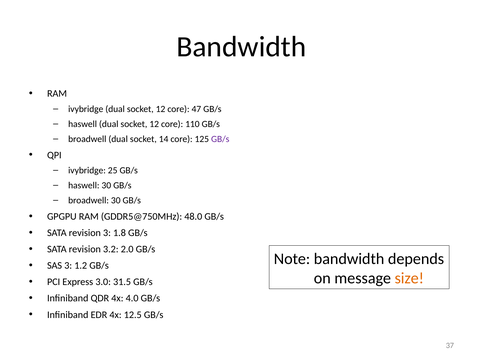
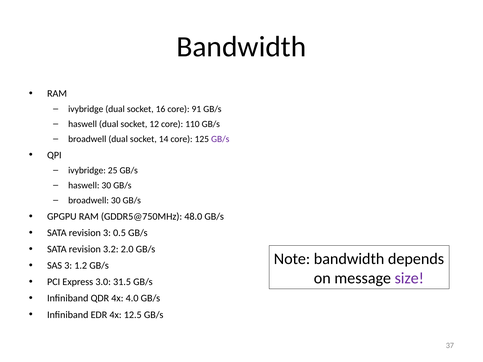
ivybridge dual socket 12: 12 -> 16 (161, 109)
47: 47 -> 91 (196, 109)
1.8: 1.8 -> 0.5 (119, 233)
size colour: orange -> purple (409, 278)
